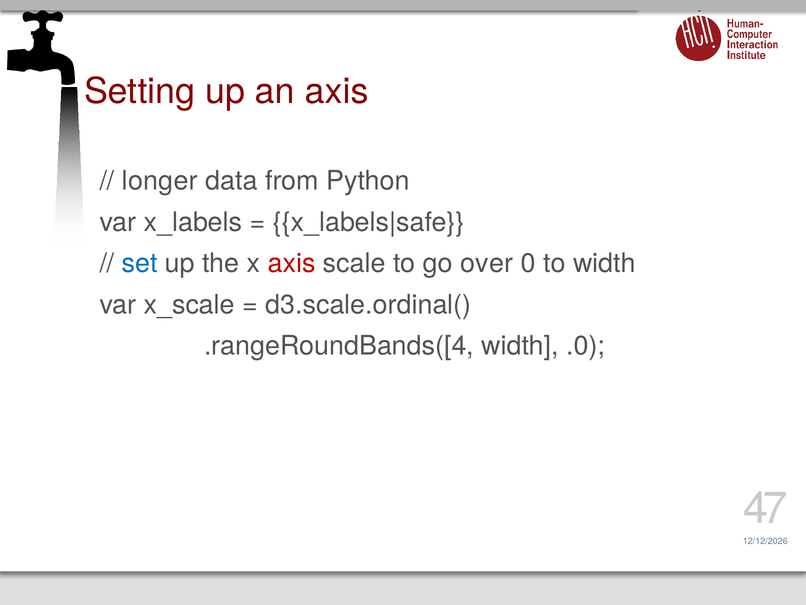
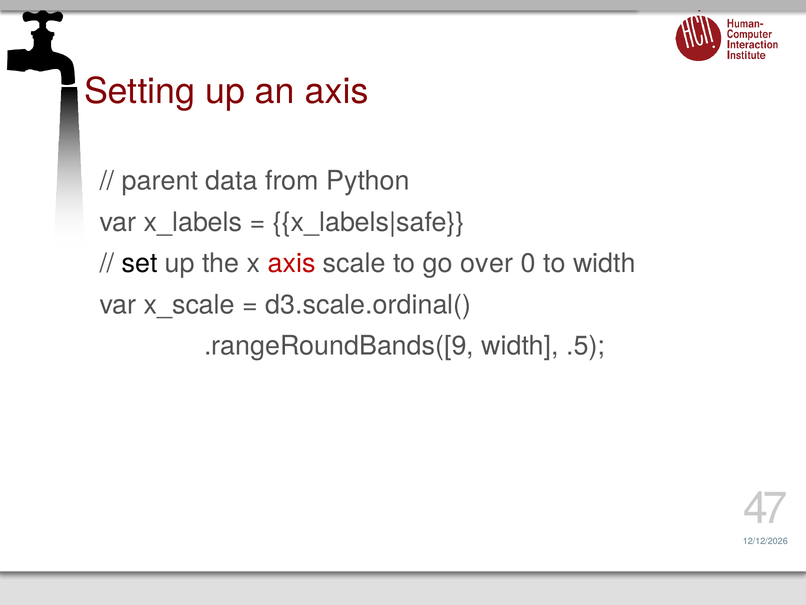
longer: longer -> parent (160, 181)
set colour: blue -> black (140, 263)
.rangeRoundBands([4: .rangeRoundBands([4 -> .rangeRoundBands([9 (339, 346)
.0: .0 -> .5 (586, 346)
